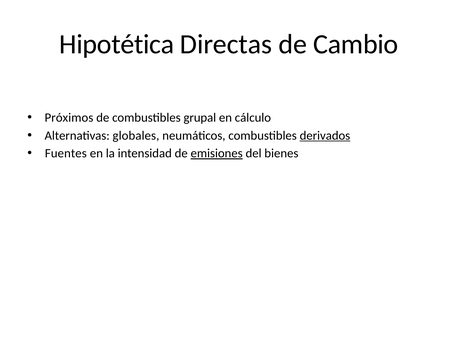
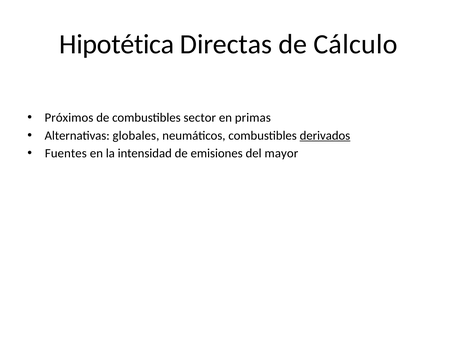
Cambio: Cambio -> Cálculo (355, 44)
grupal: grupal -> sector (200, 118)
cálculo: cálculo -> primas (253, 118)
emisiones underline: present -> none (217, 154)
bienes: bienes -> mayor (281, 154)
